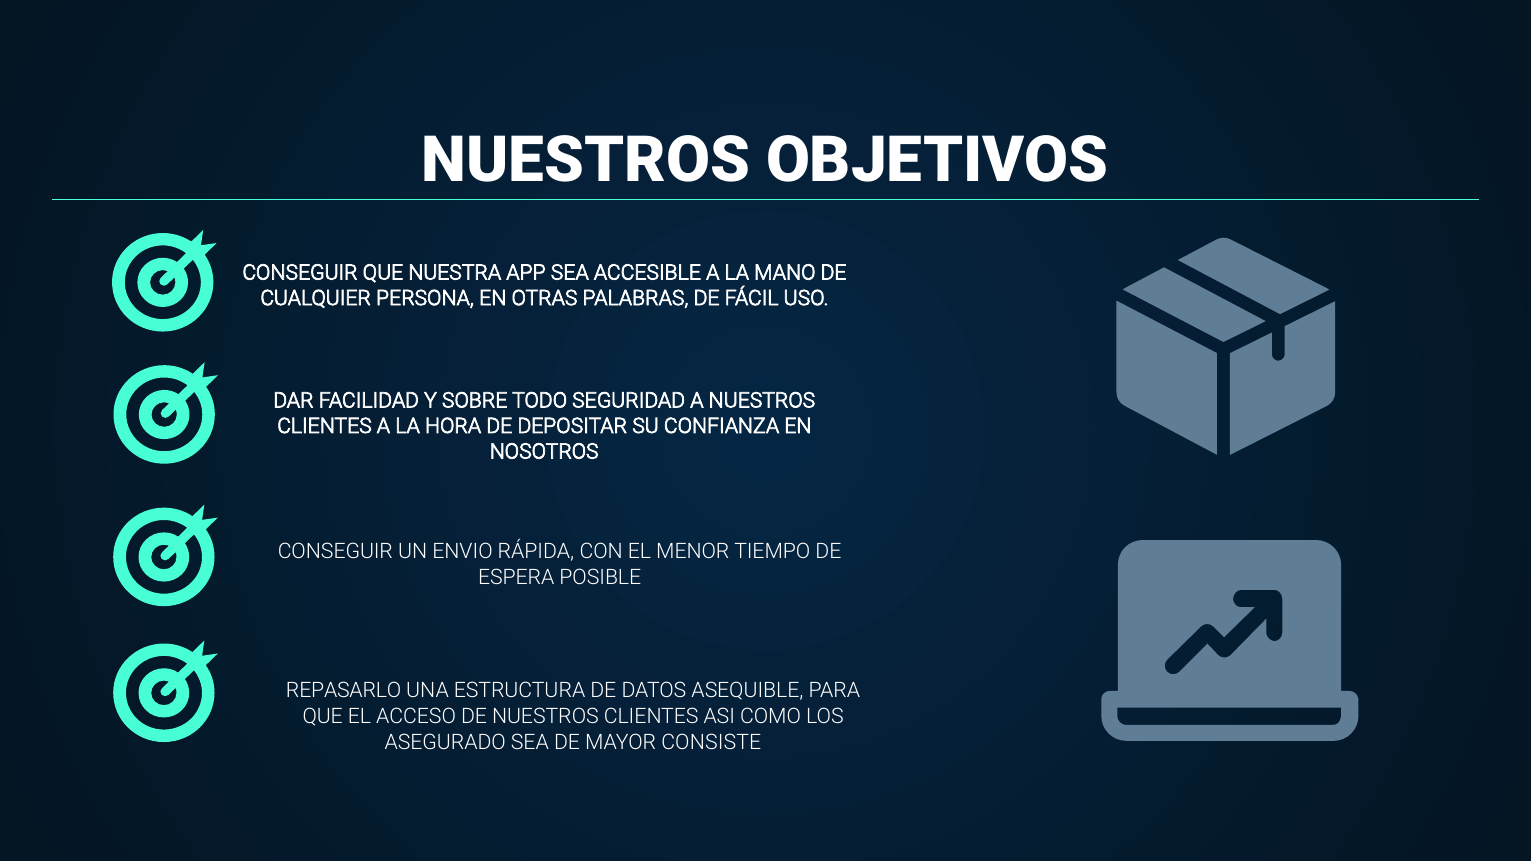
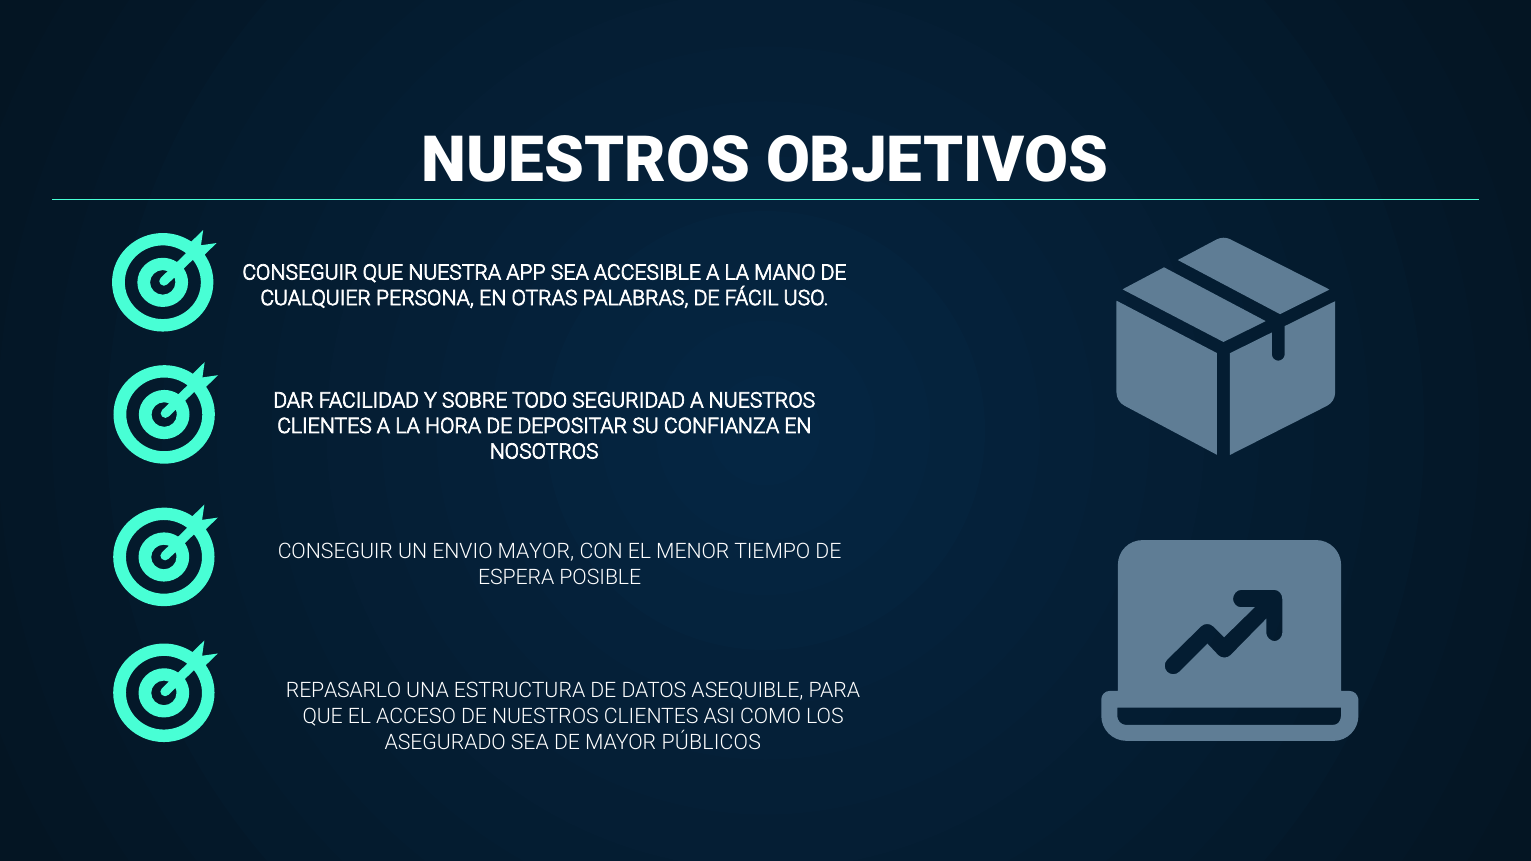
ENVIO RÁPIDA: RÁPIDA -> MAYOR (536, 552)
CONSISTE: CONSISTE -> PÚBLICOS (711, 742)
